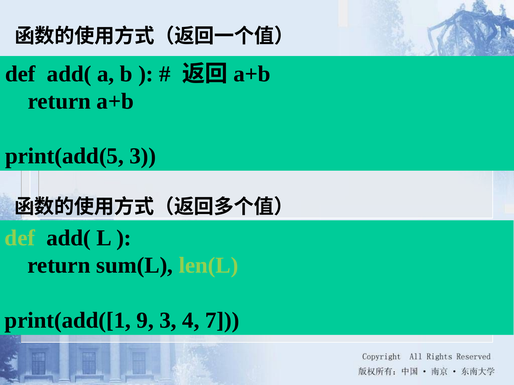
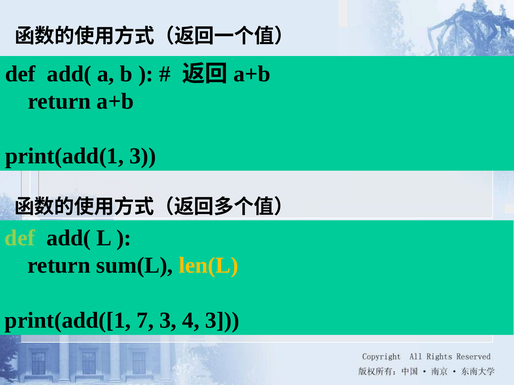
print(add(5: print(add(5 -> print(add(1 (64, 156)
len(L colour: light green -> yellow (208, 266)
9: 9 -> 7 (145, 321)
4 7: 7 -> 3 (222, 321)
